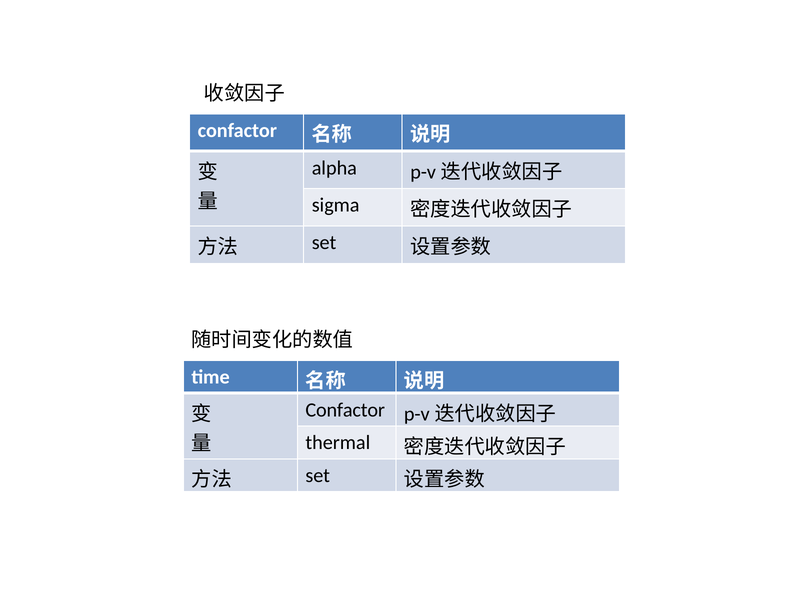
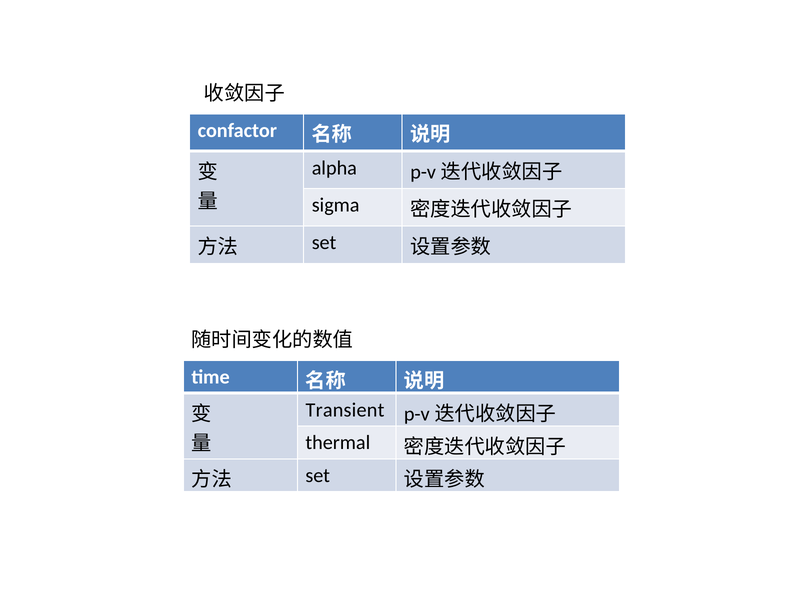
Confactor: Confactor -> Transient (345, 410)
